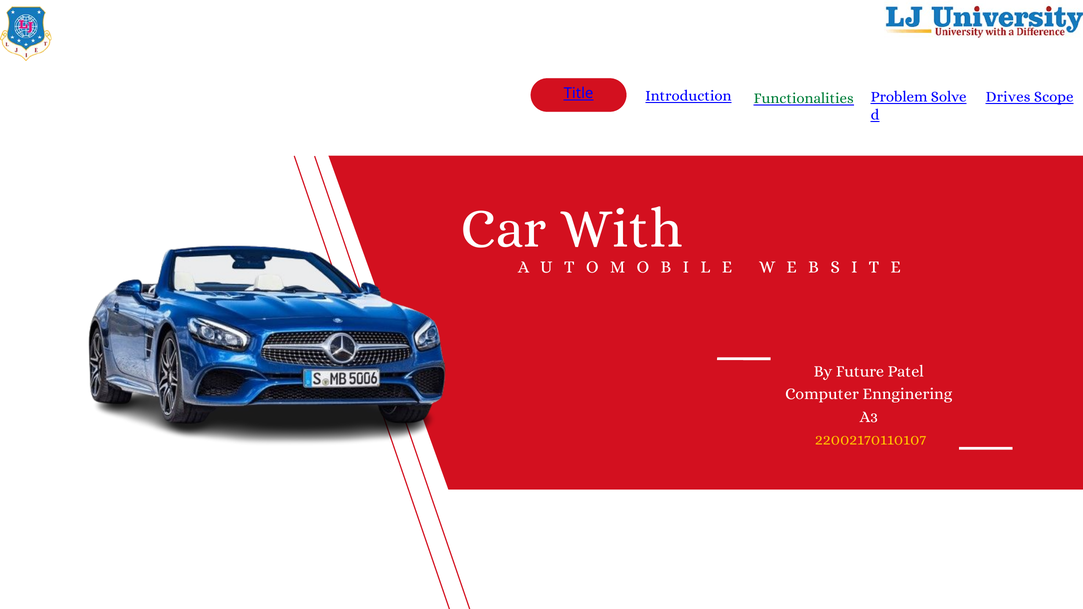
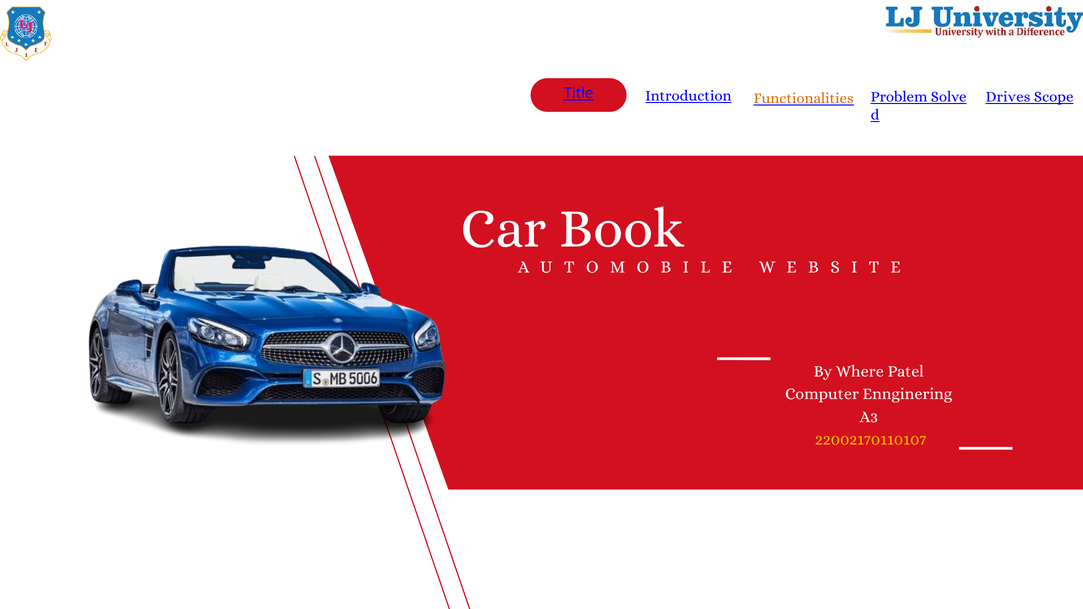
Functionalities colour: green -> orange (804, 98)
With: With -> Book (622, 229)
Future: Future -> Where (860, 372)
